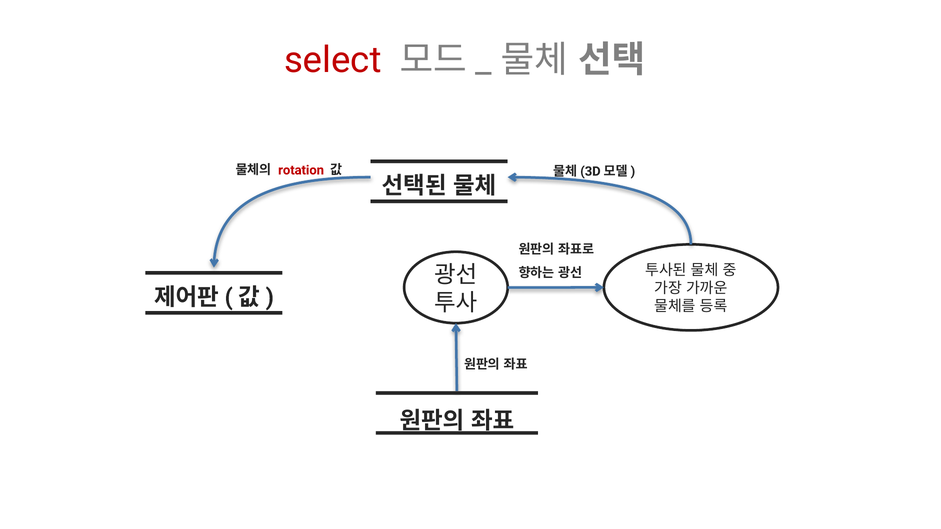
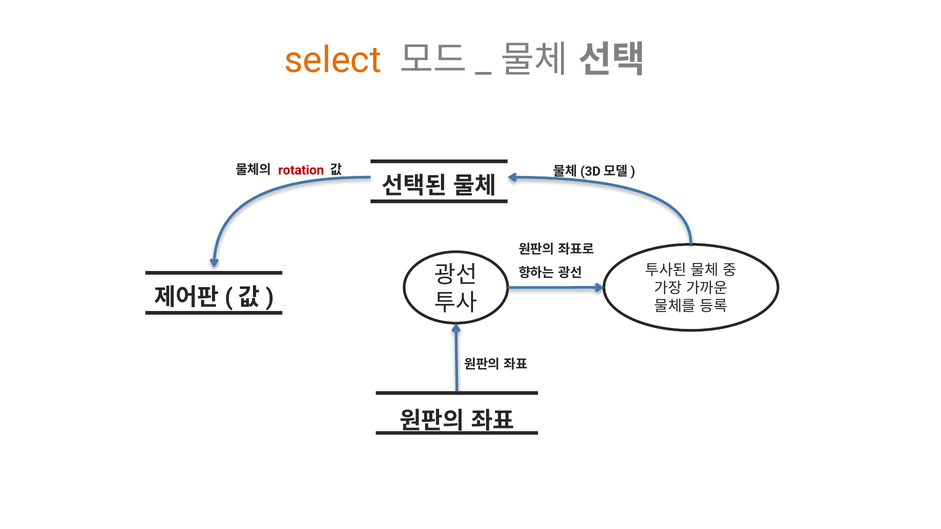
select colour: red -> orange (333, 60)
